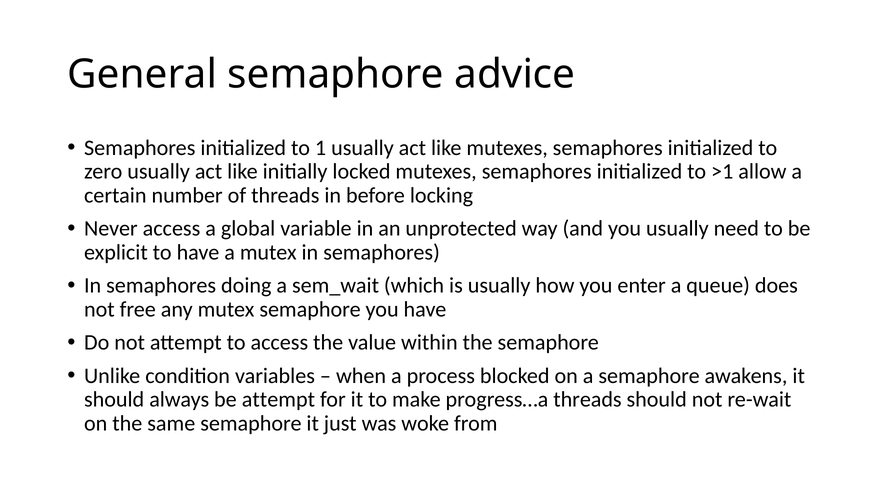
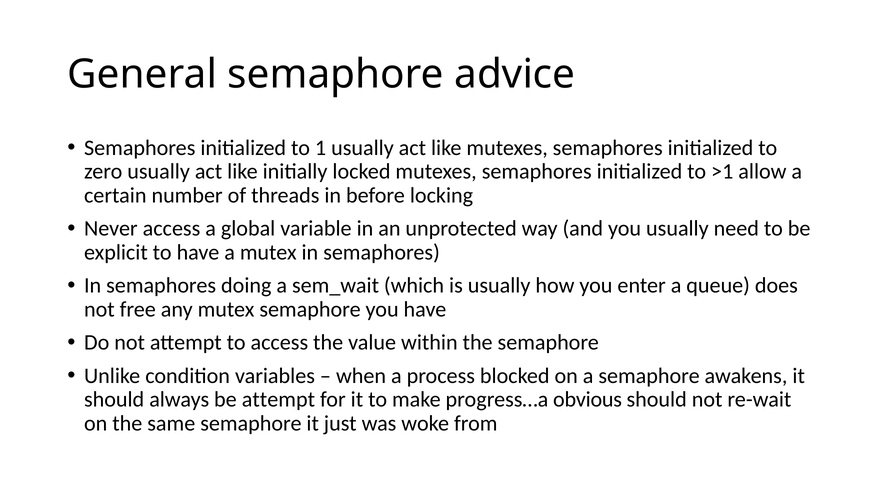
progress…a threads: threads -> obvious (588, 400)
